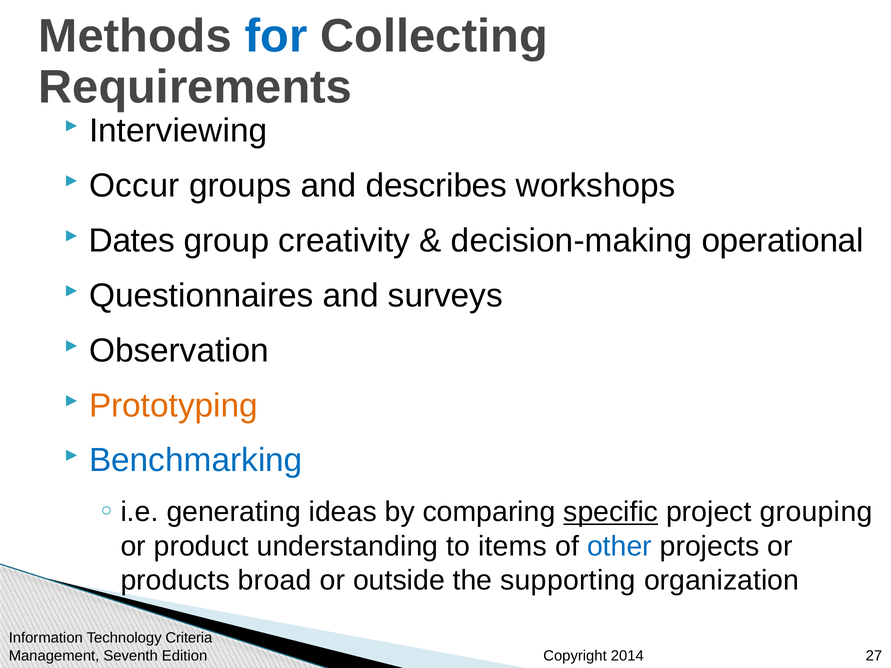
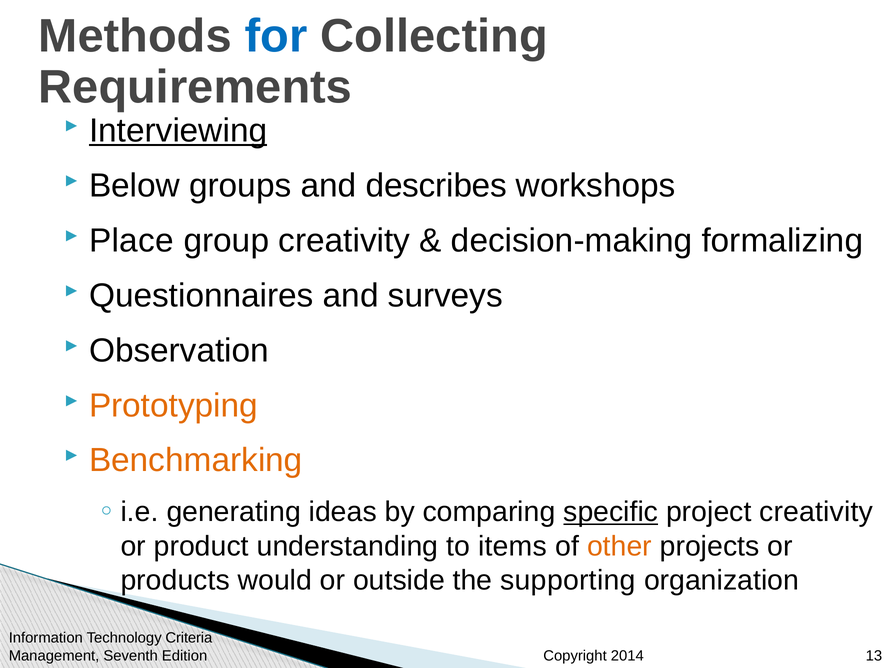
Interviewing underline: none -> present (178, 131)
Occur: Occur -> Below (135, 186)
Dates: Dates -> Place (132, 241)
operational: operational -> formalizing (782, 241)
Benchmarking colour: blue -> orange (196, 461)
project grouping: grouping -> creativity (816, 512)
other colour: blue -> orange (620, 546)
broad: broad -> would (275, 580)
27: 27 -> 13 (874, 656)
